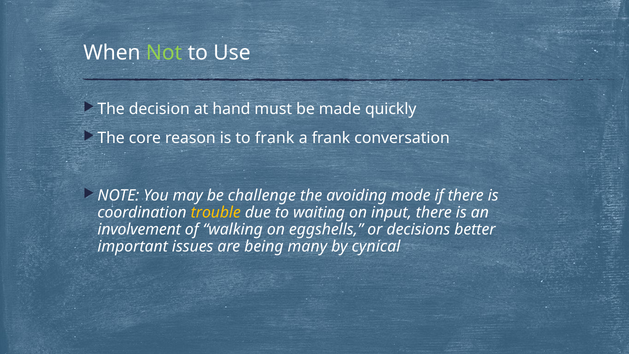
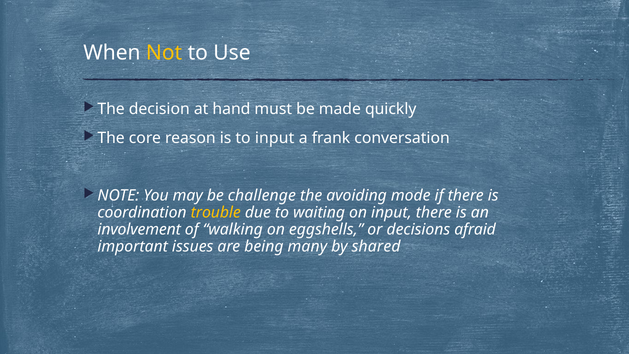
Not colour: light green -> yellow (164, 53)
to frank: frank -> input (275, 138)
better: better -> afraid (475, 229)
cynical: cynical -> shared (376, 246)
